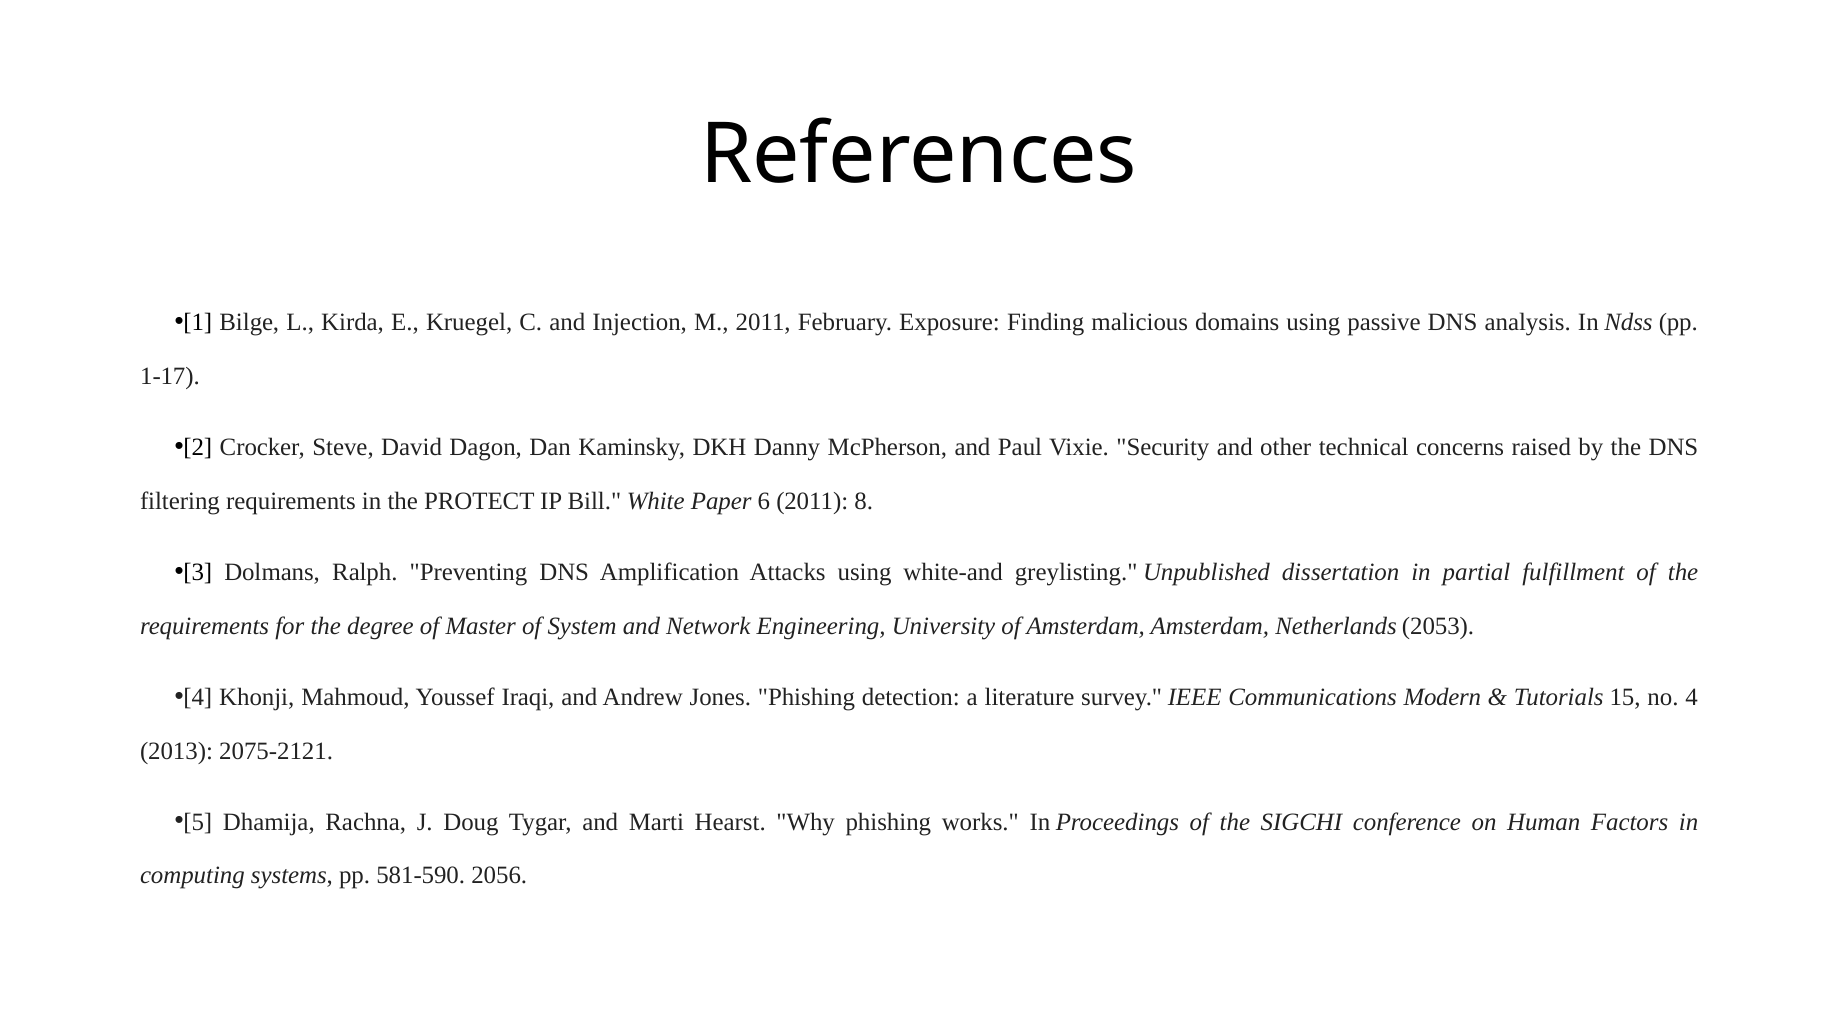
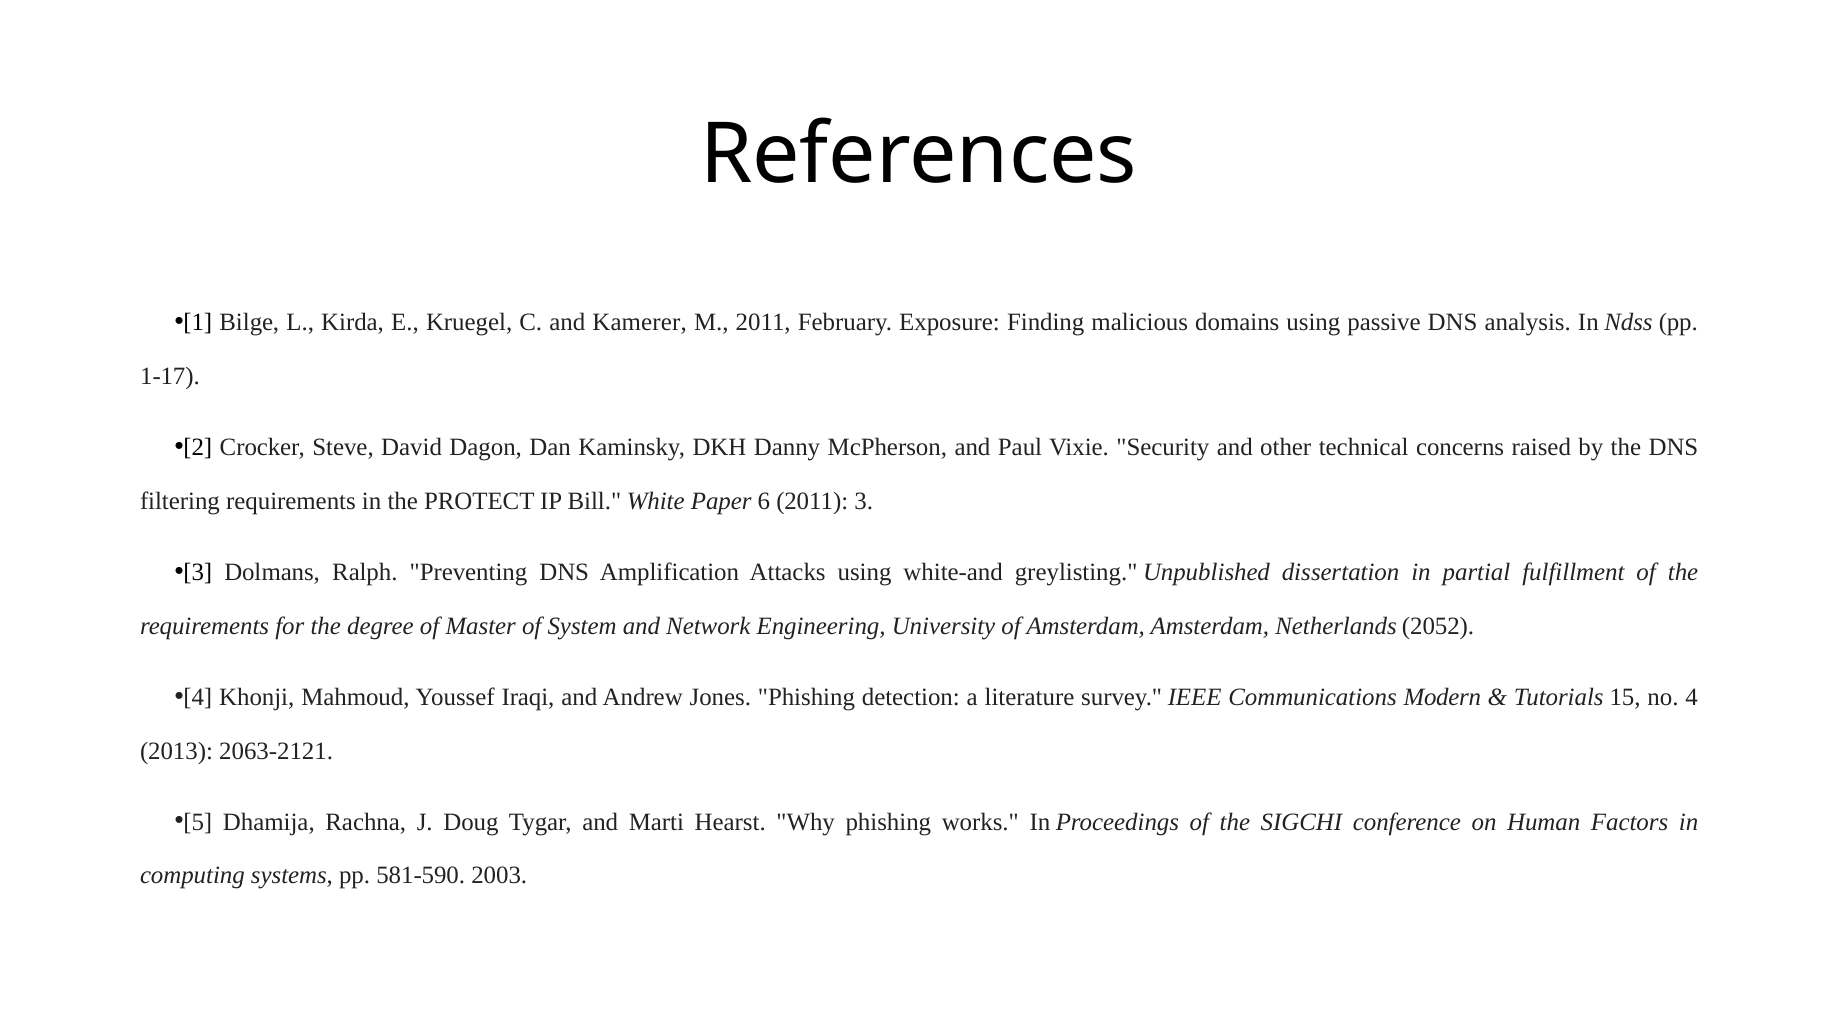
Injection: Injection -> Kamerer (640, 323)
8: 8 -> 3 (864, 501)
2053: 2053 -> 2052 (1438, 626)
2075-2121: 2075-2121 -> 2063-2121 (276, 751)
2056: 2056 -> 2003 (499, 876)
